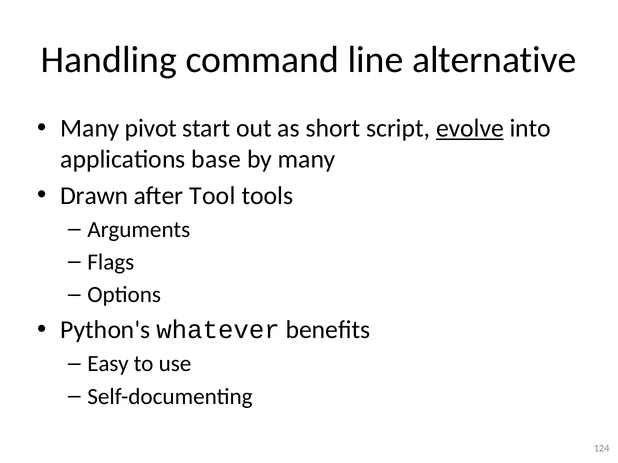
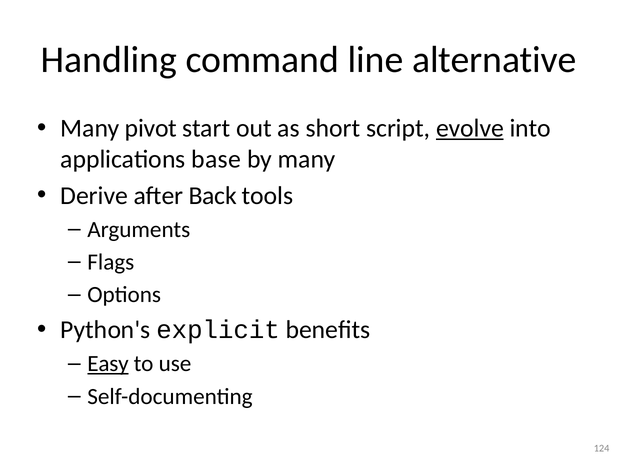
Drawn: Drawn -> Derive (94, 196)
Tool: Tool -> Back (213, 196)
whatever: whatever -> explicit (218, 330)
Easy underline: none -> present (108, 364)
